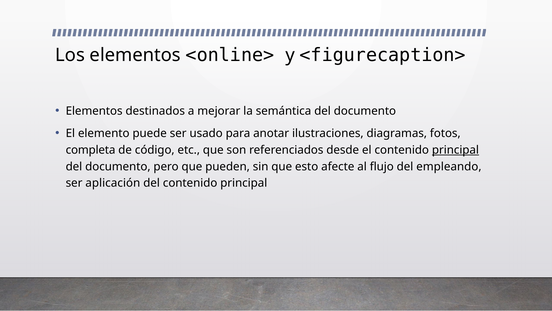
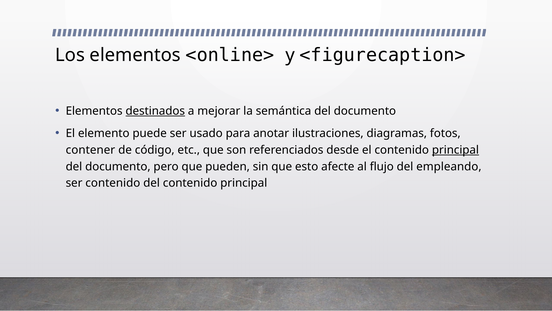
destinados underline: none -> present (155, 111)
completa: completa -> contener (90, 150)
ser aplicación: aplicación -> contenido (113, 183)
